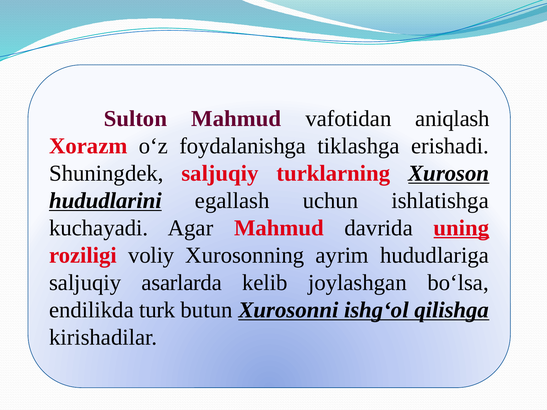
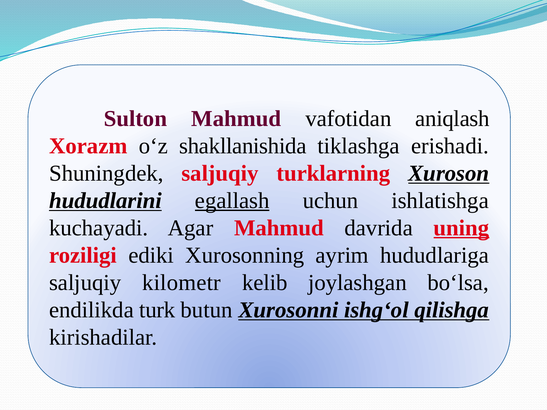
foydalanishga: foydalanishga -> shakllanishida (243, 146)
egallash underline: none -> present (232, 201)
voliy: voliy -> ediki (151, 255)
asarlarda: asarlarda -> kilomеtr (181, 283)
